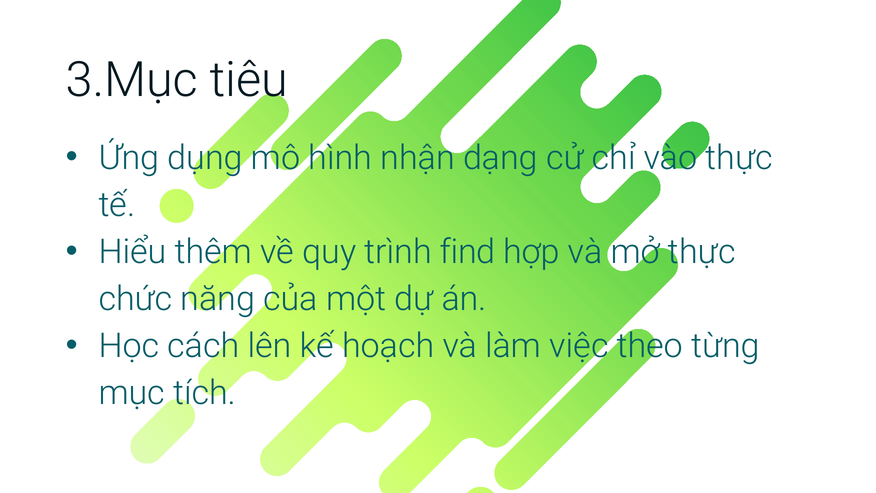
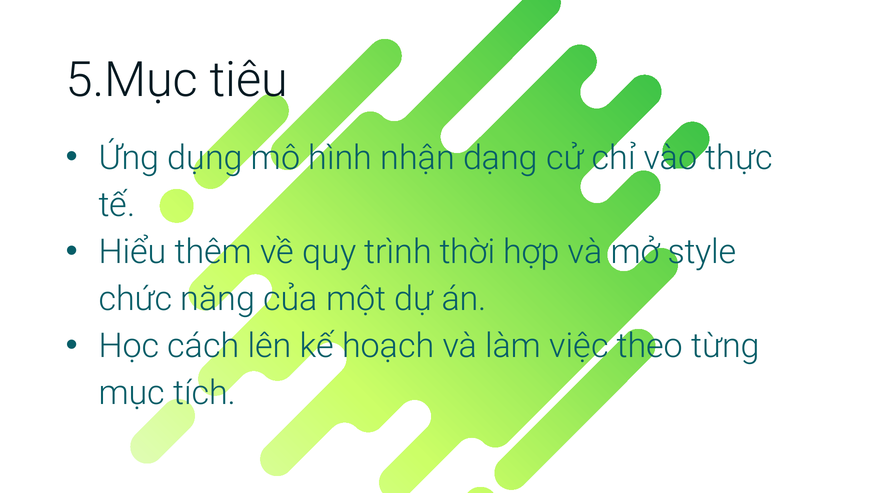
3.Mục: 3.Mục -> 5.Mục (132, 80)
find: find -> thời (468, 252)
mở thực: thực -> style (702, 252)
